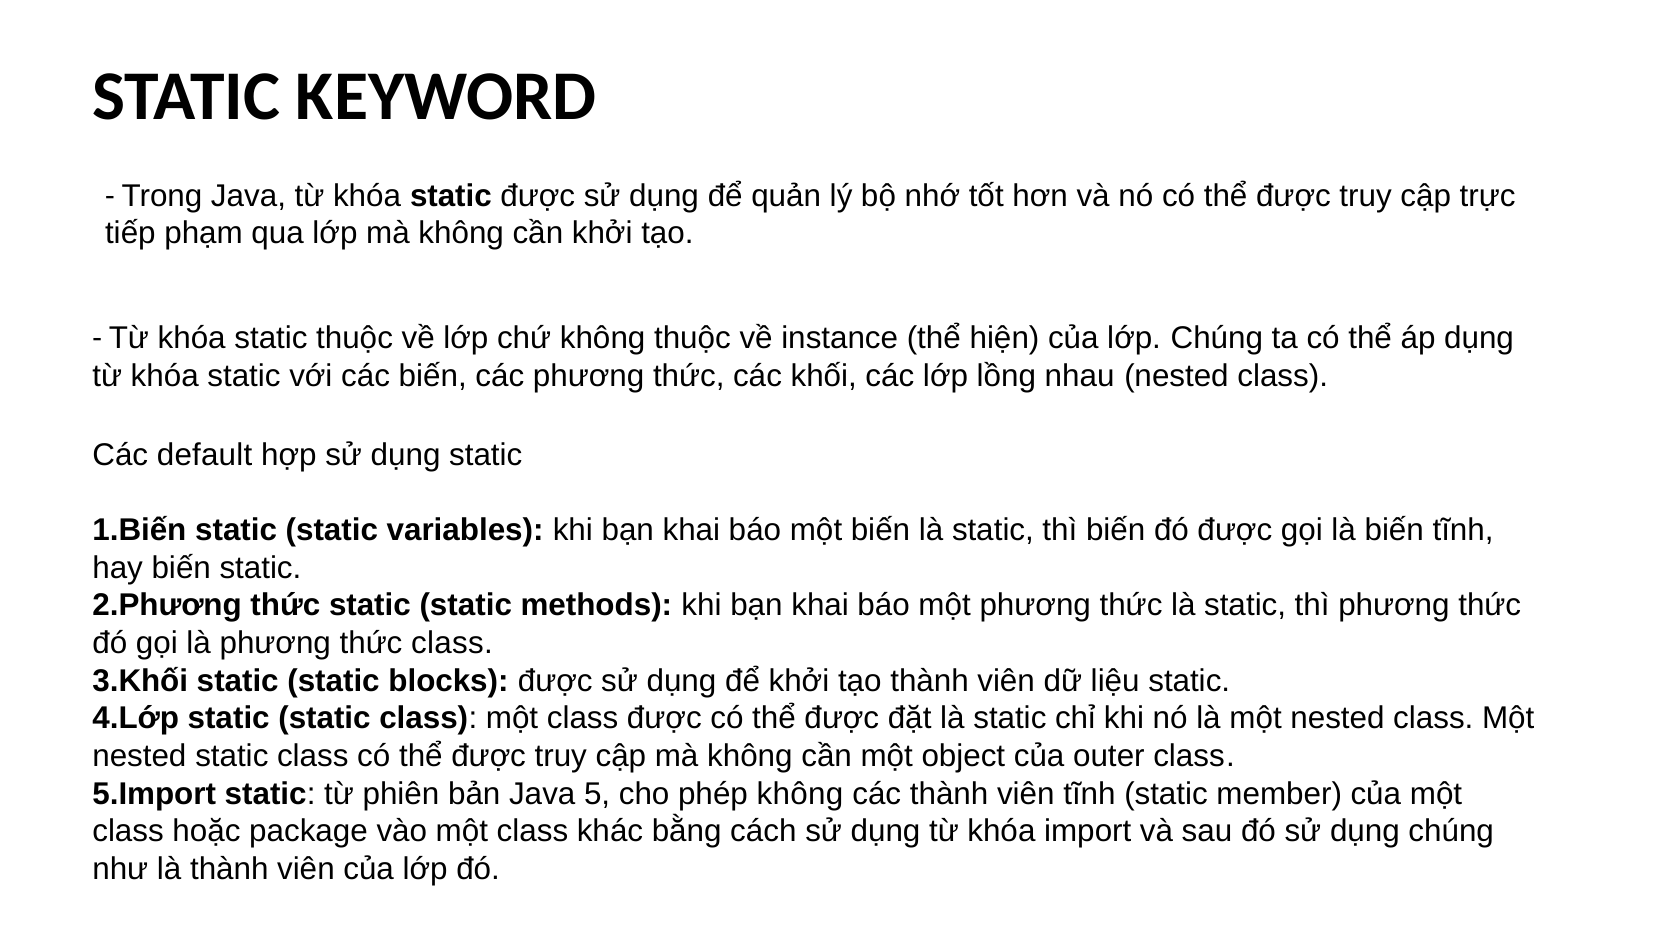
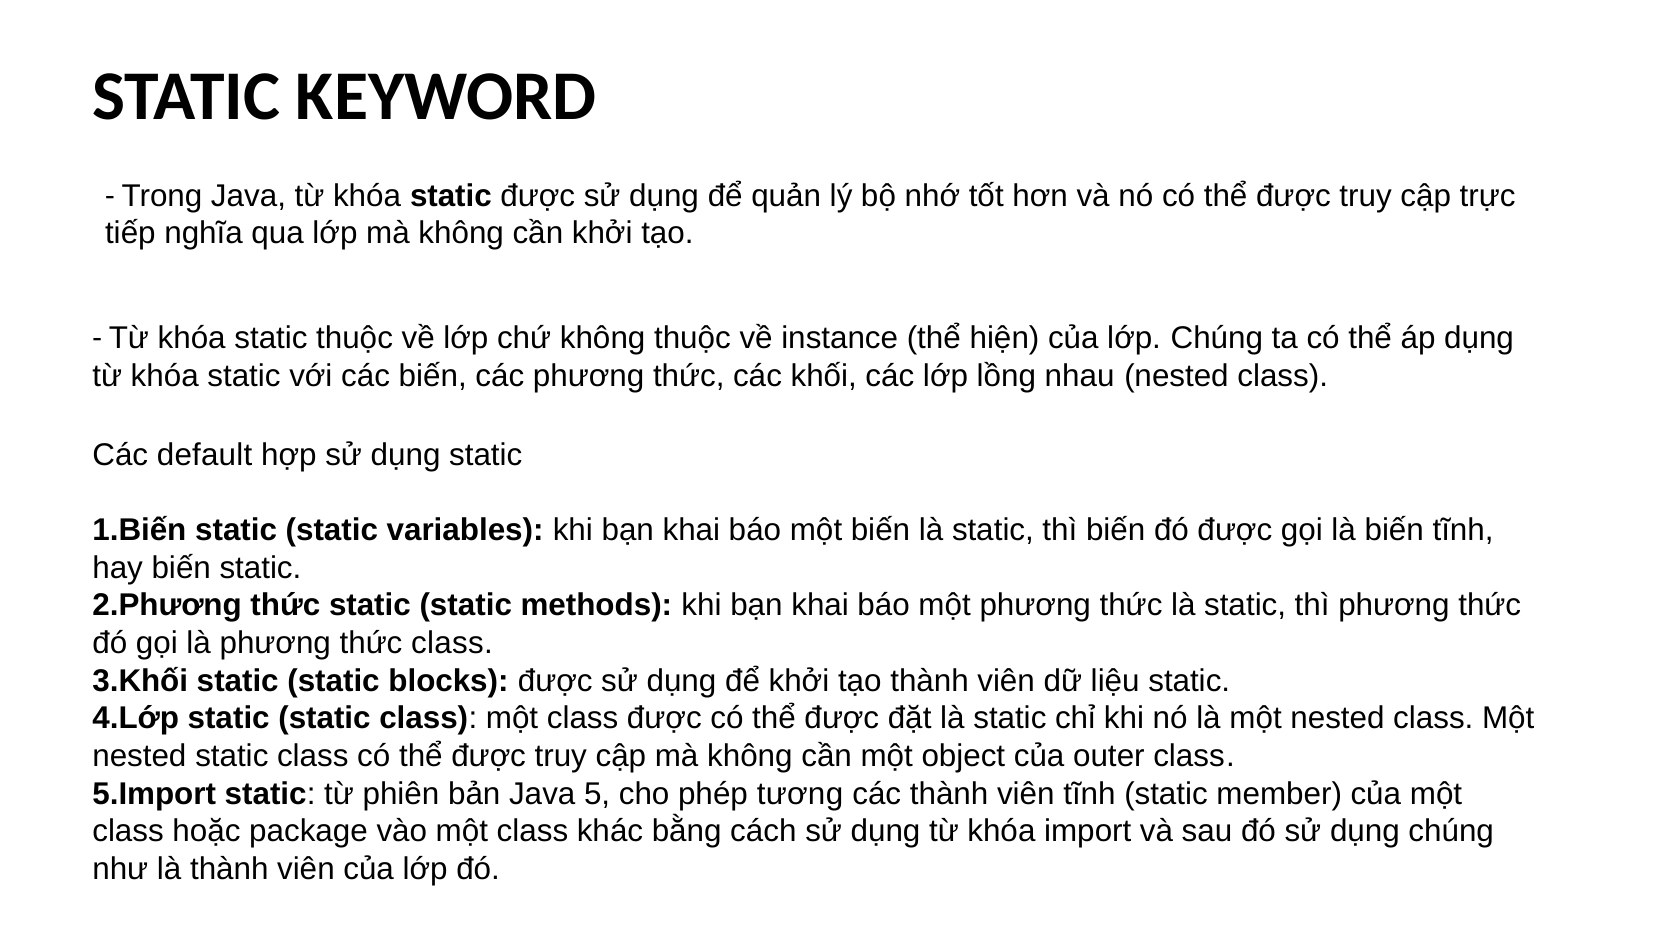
phạm: phạm -> nghĩa (204, 233)
phép không: không -> tương (800, 794)
